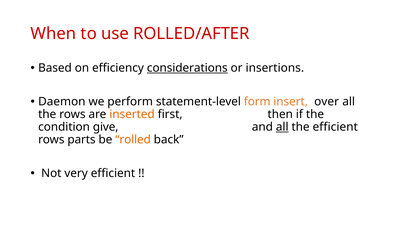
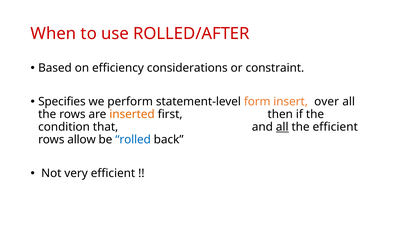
considerations underline: present -> none (187, 68)
insertions: insertions -> constraint (275, 68)
Daemon: Daemon -> Specifies (62, 102)
give: give -> that (106, 127)
parts: parts -> allow (82, 140)
rolled colour: orange -> blue (133, 140)
